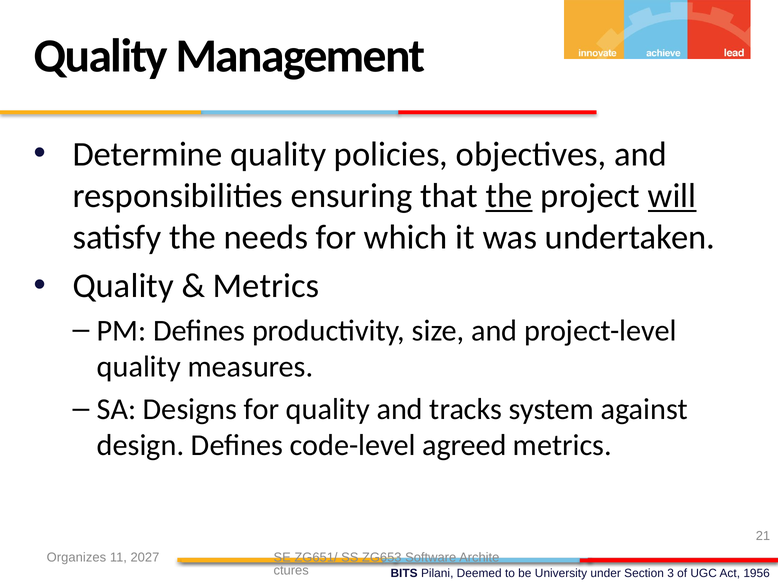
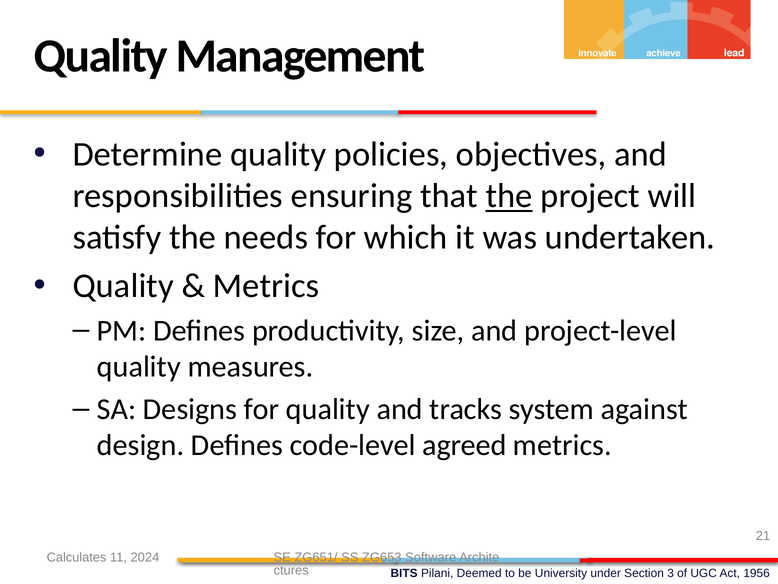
will underline: present -> none (672, 196)
Organizes: Organizes -> Calculates (77, 557)
2027: 2027 -> 2024 (145, 557)
